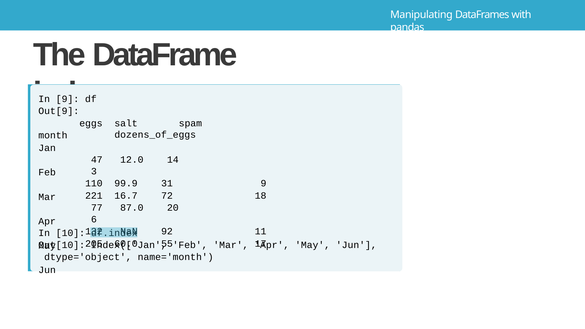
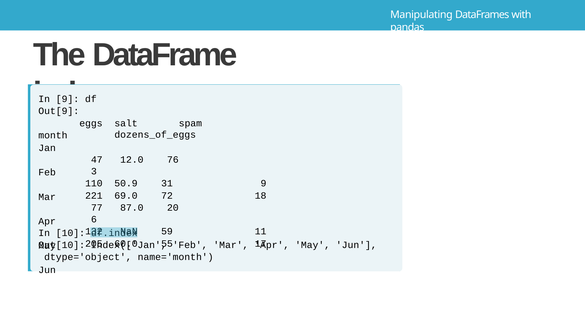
14: 14 -> 76 (173, 160)
99.9: 99.9 -> 50.9 (126, 183)
16.7: 16.7 -> 69.0 (126, 196)
92: 92 -> 59 (167, 232)
